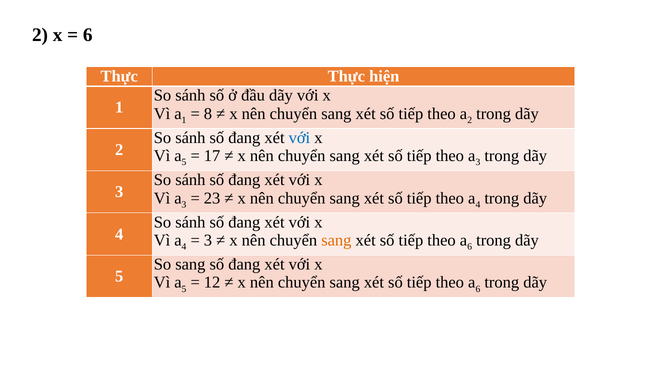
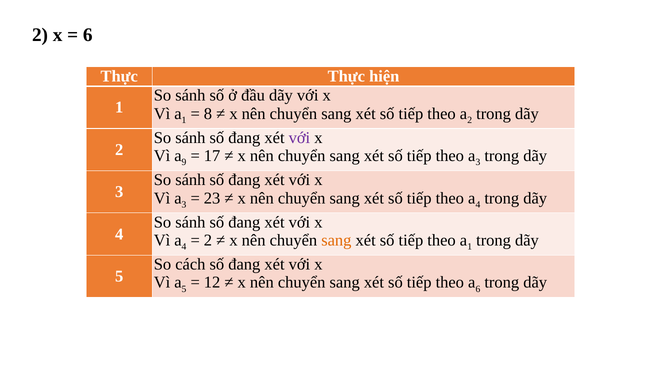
với colour: blue -> purple (299, 138)
5: 5 -> 9 (184, 163)
3: 3 -> 2 (208, 241)
6: 6 -> 1 (470, 247)
So sang: sang -> cách (190, 265)
